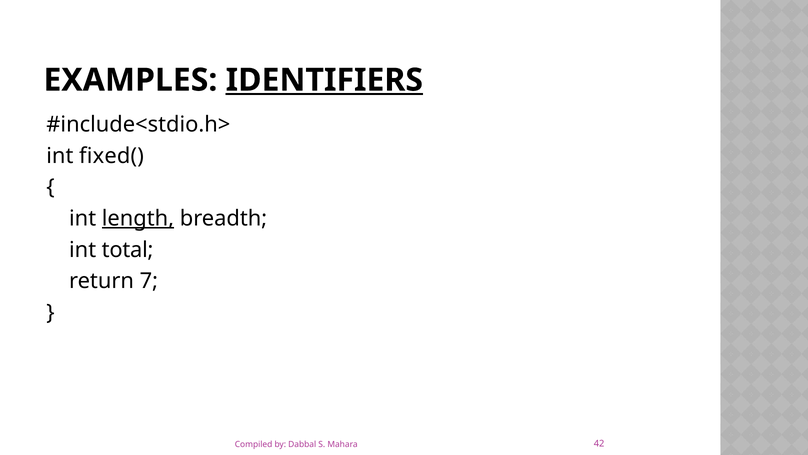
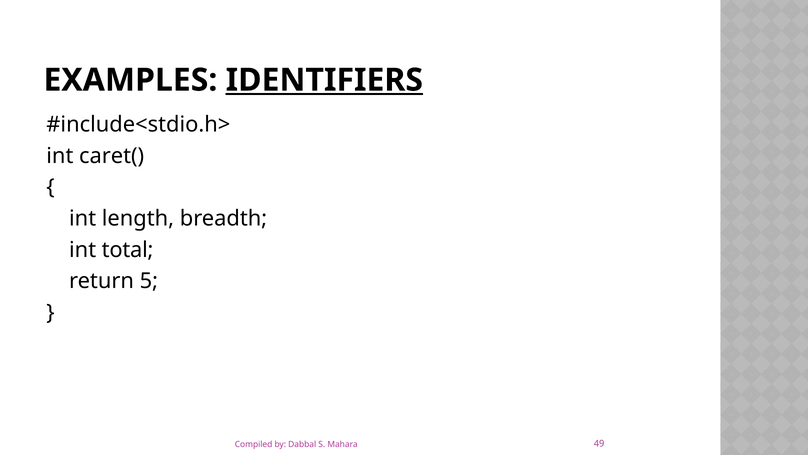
fixed(: fixed( -> caret( (112, 156)
length underline: present -> none (138, 218)
7: 7 -> 5 (149, 281)
42: 42 -> 49 (599, 443)
